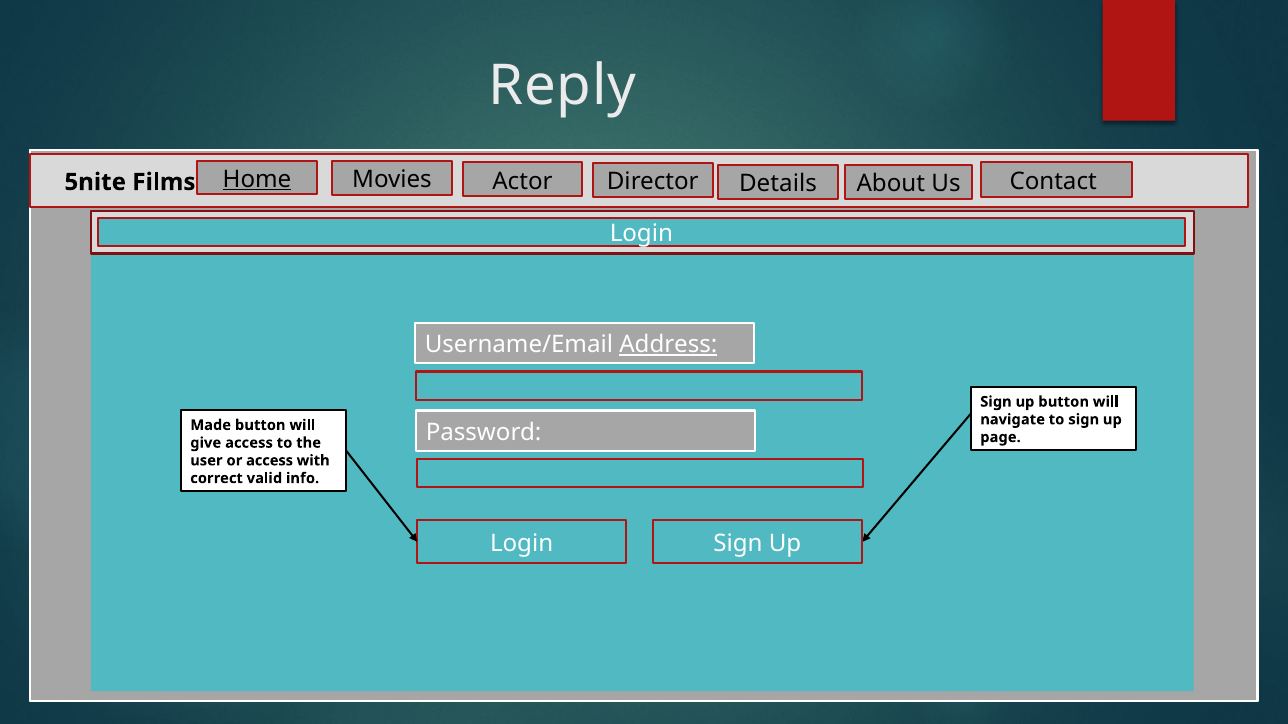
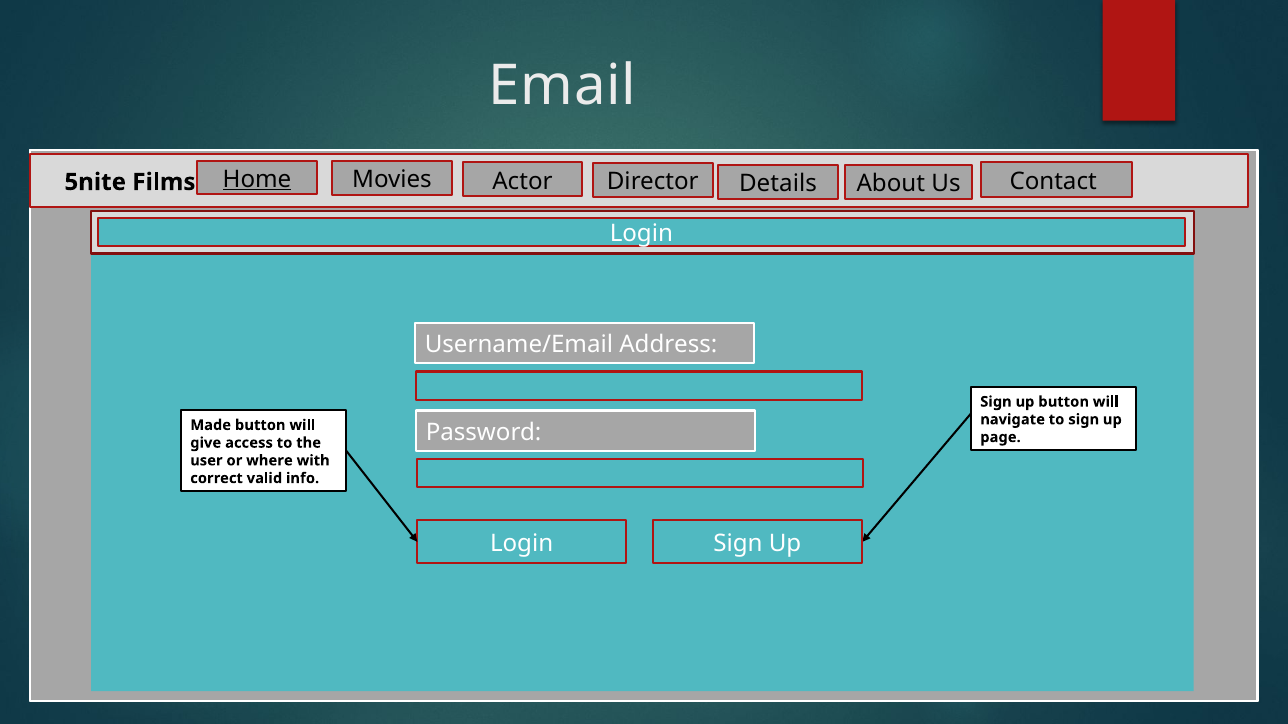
Reply: Reply -> Email (562, 86)
Address underline: present -> none (668, 345)
or access: access -> where (269, 461)
